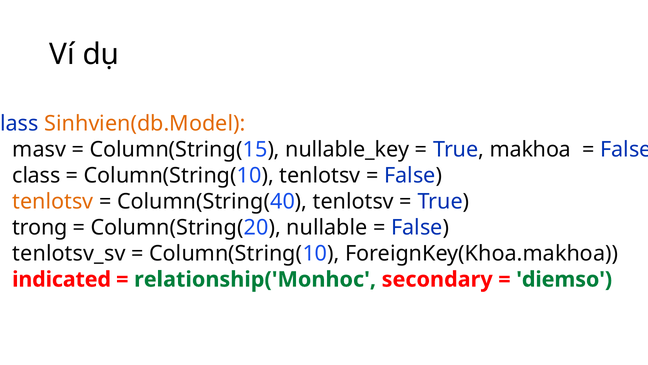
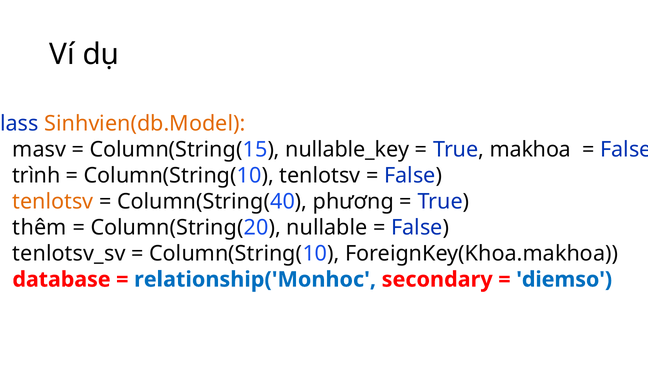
class: class -> trình (36, 175)
Column(String(40 tenlotsv: tenlotsv -> phương (353, 201)
trong: trong -> thêm (40, 227)
indicated: indicated -> database (61, 279)
relationship('Monhoc colour: green -> blue (255, 279)
diemso colour: green -> blue (564, 279)
